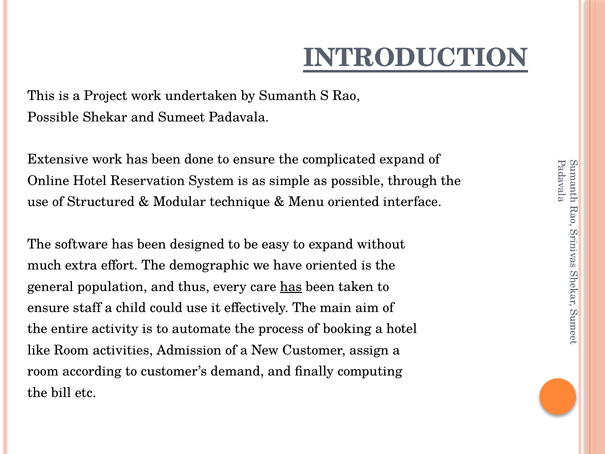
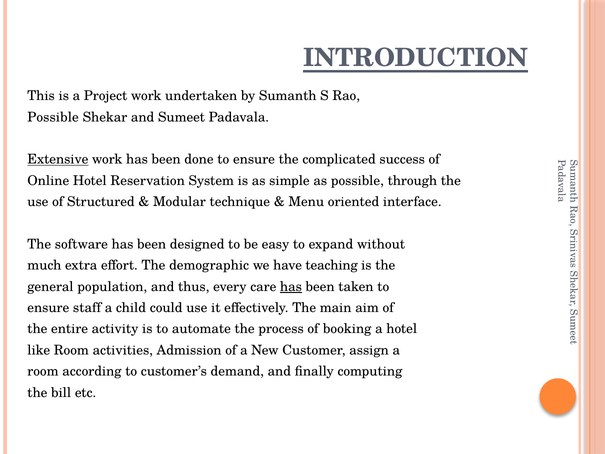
Extensive underline: none -> present (58, 159)
complicated expand: expand -> success (402, 159)
have oriented: oriented -> teaching (332, 265)
